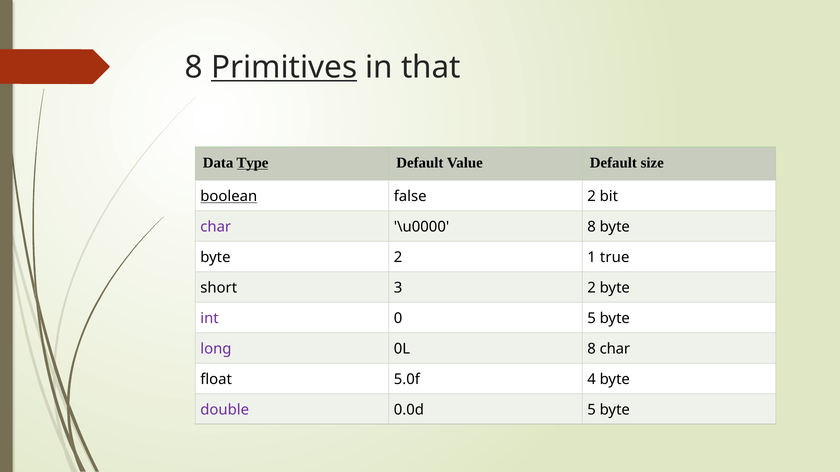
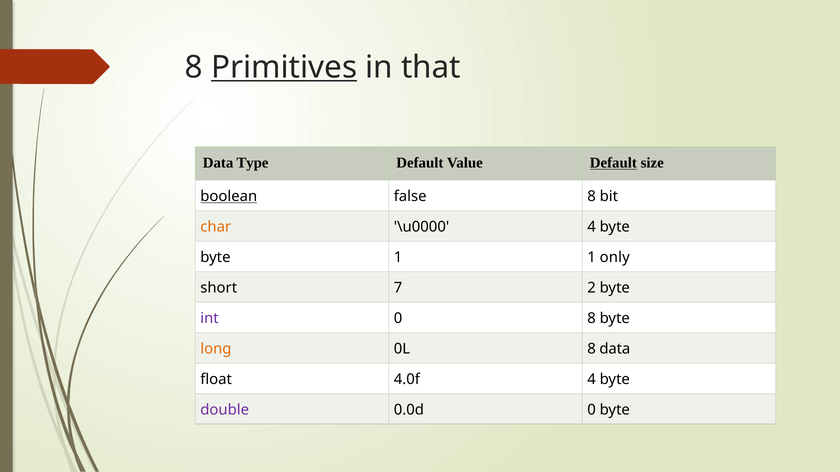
Type underline: present -> none (252, 163)
Default underline: none -> present (613, 163)
false 2: 2 -> 8 (592, 197)
char colour: purple -> orange (216, 227)
\u0000 8: 8 -> 4 (592, 227)
byte 2: 2 -> 1 (398, 258)
true: true -> only (615, 258)
3: 3 -> 7 (398, 288)
0 5: 5 -> 8 (592, 319)
long colour: purple -> orange (216, 349)
8 char: char -> data (615, 349)
5.0f: 5.0f -> 4.0f (407, 380)
0.0d 5: 5 -> 0 (592, 410)
